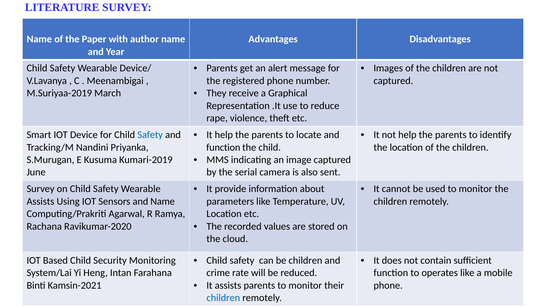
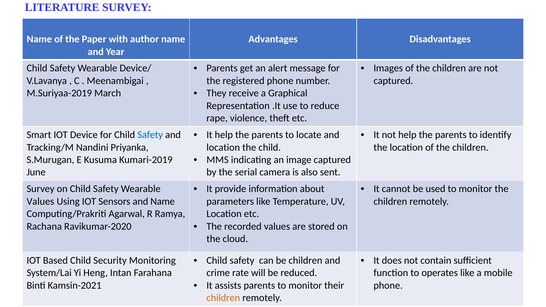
function: function -> location (223, 147)
Assists: Assists -> Values (40, 201)
children colour: blue -> orange (223, 298)
